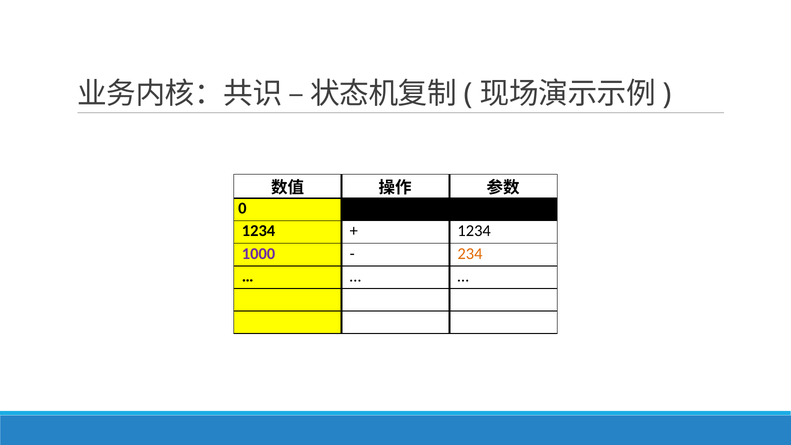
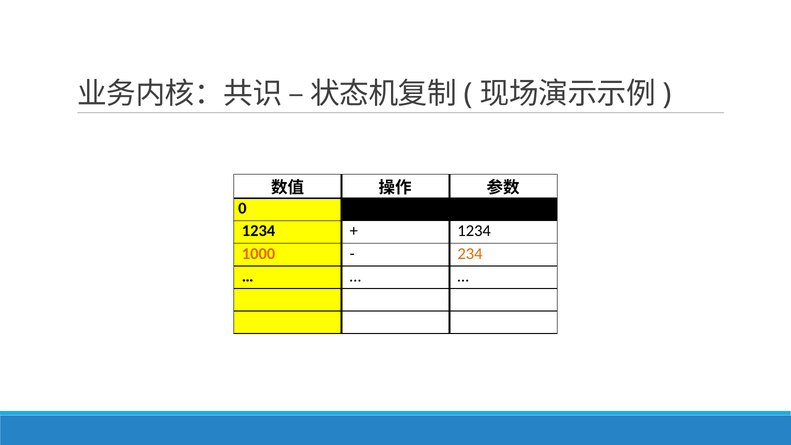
1000 colour: purple -> orange (259, 254)
